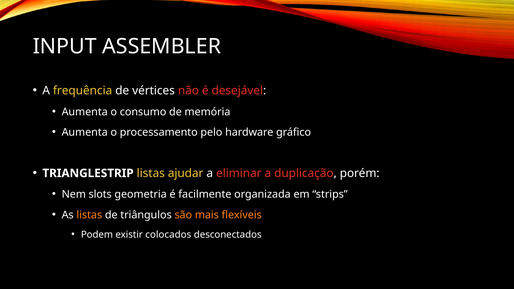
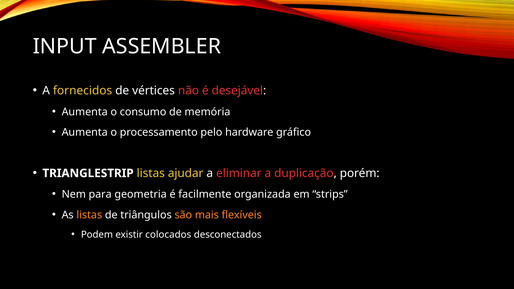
frequência: frequência -> fornecidos (83, 91)
slots: slots -> para (100, 194)
